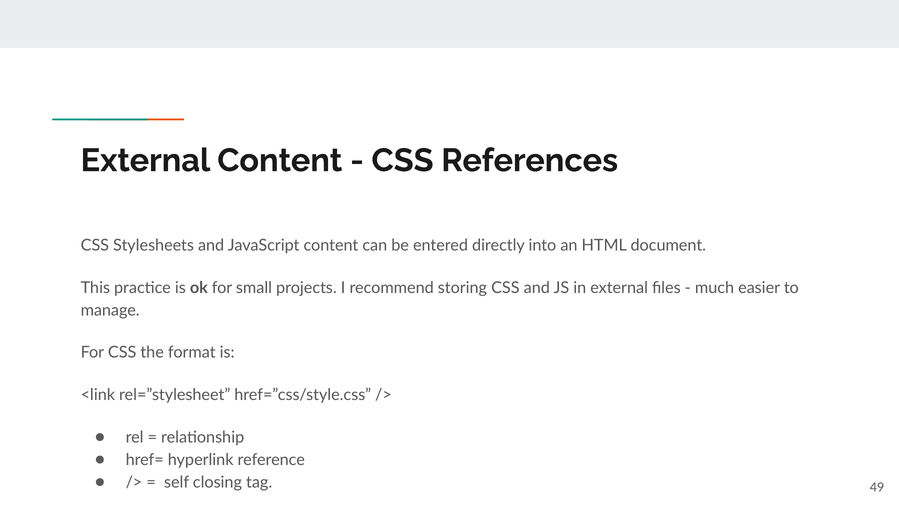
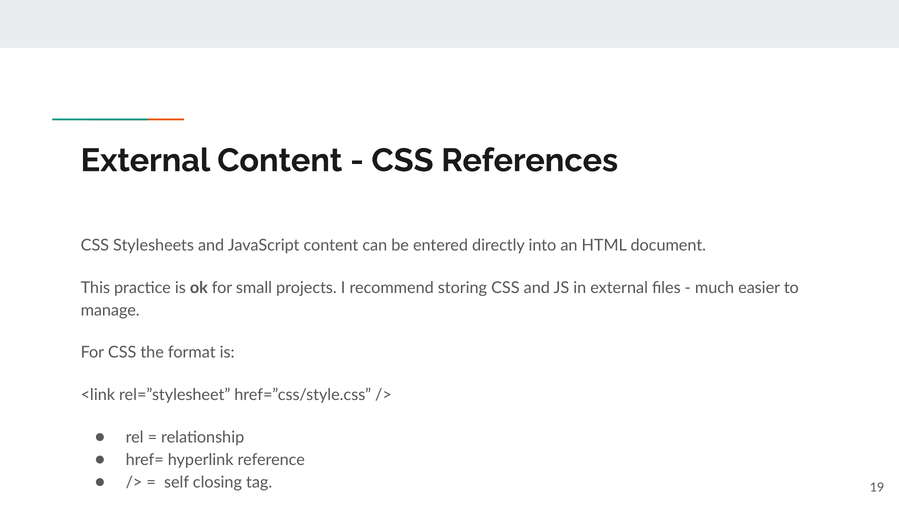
49: 49 -> 19 (877, 487)
